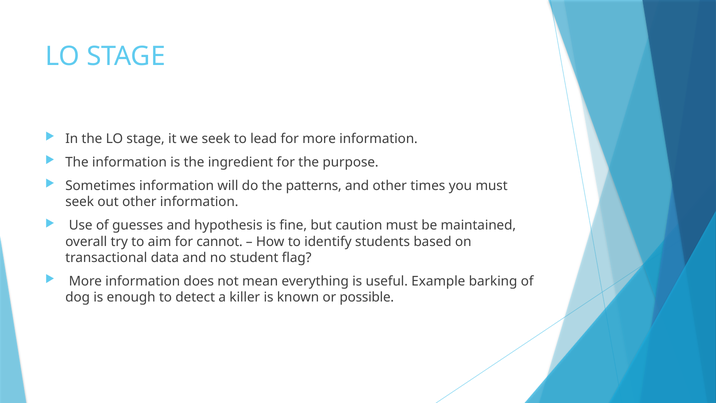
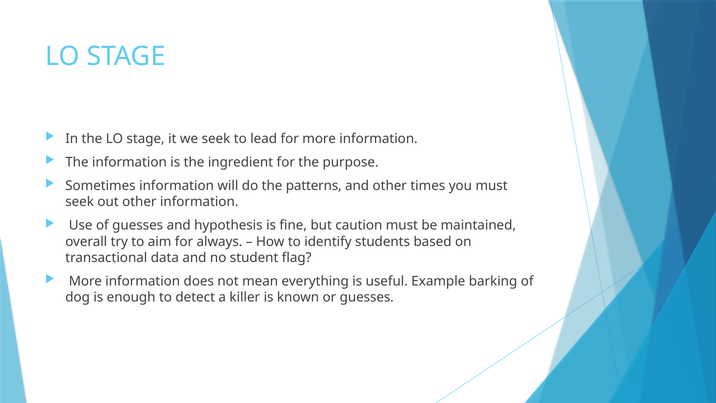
cannot: cannot -> always (219, 242)
or possible: possible -> guesses (367, 297)
